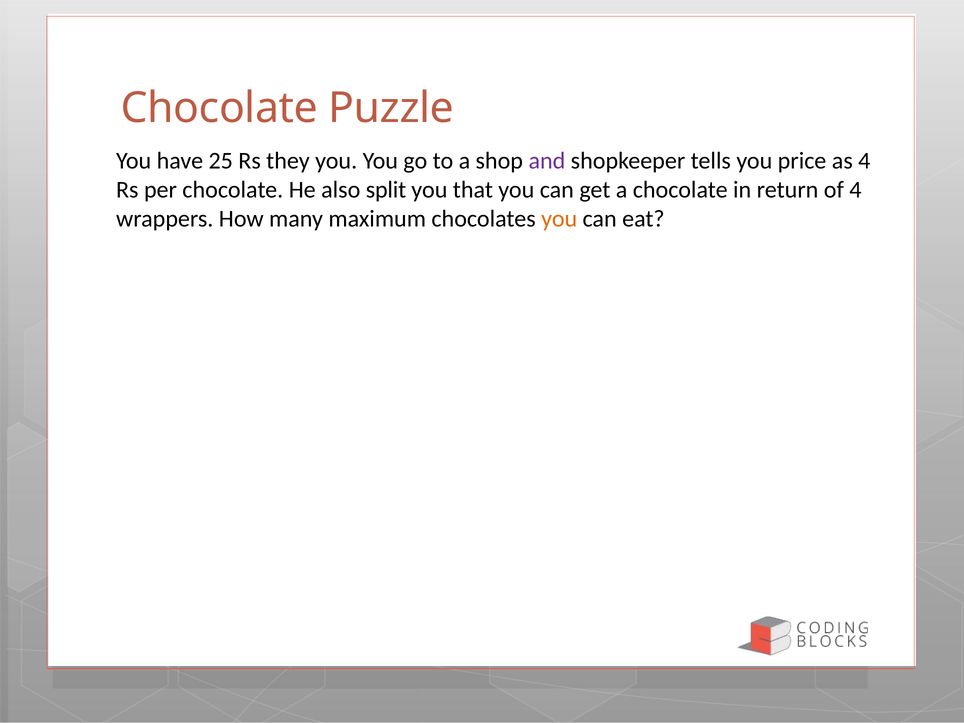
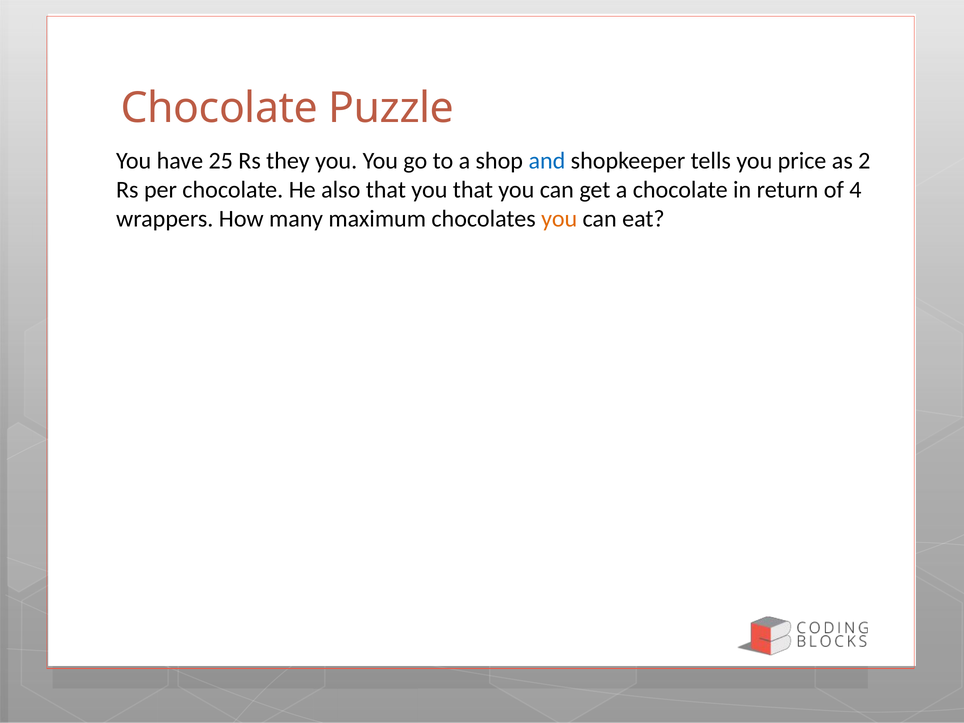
and colour: purple -> blue (547, 161)
as 4: 4 -> 2 (864, 161)
also split: split -> that (386, 190)
